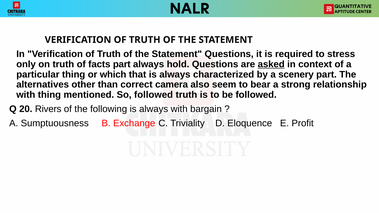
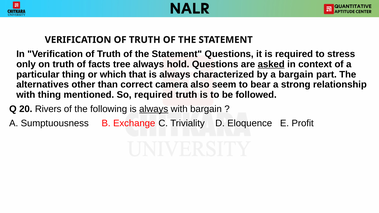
facts part: part -> tree (122, 64)
a scenery: scenery -> bargain (296, 74)
So followed: followed -> required (154, 95)
always underline: none -> present (154, 109)
